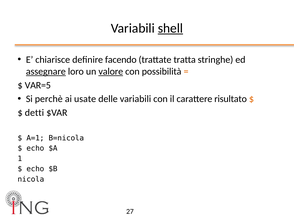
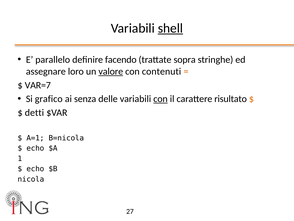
chiarisce: chiarisce -> parallelo (53, 59)
tratta: tratta -> sopra (185, 59)
assegnare underline: present -> none (46, 71)
possibilità: possibilità -> contenuti (162, 71)
VAR=5: VAR=5 -> VAR=7 (38, 85)
perchè: perchè -> grafico (49, 99)
usate: usate -> senza (85, 99)
con underline: none -> present (160, 99)
